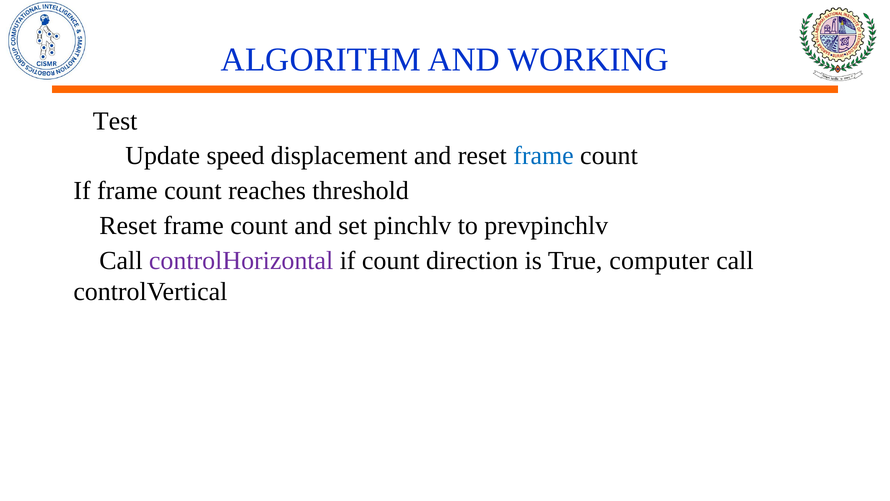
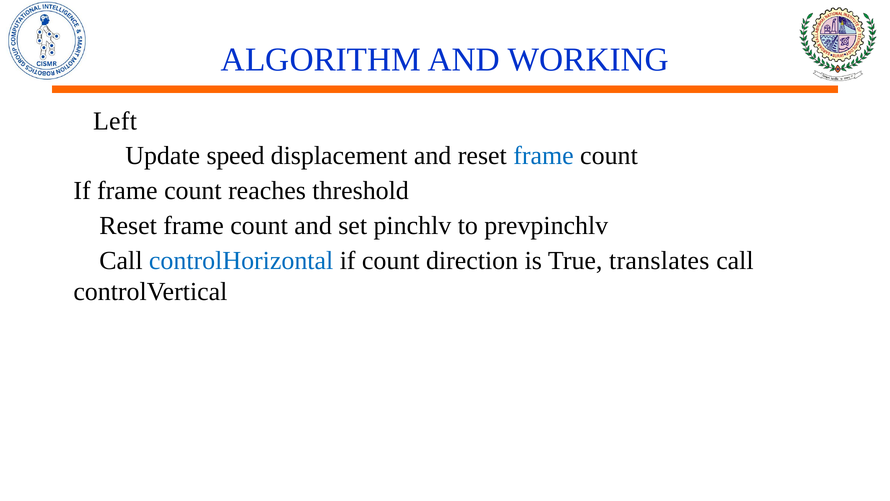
Test: Test -> Left (115, 121)
controlHorizontal colour: purple -> blue (241, 260)
computer: computer -> translates (659, 260)
